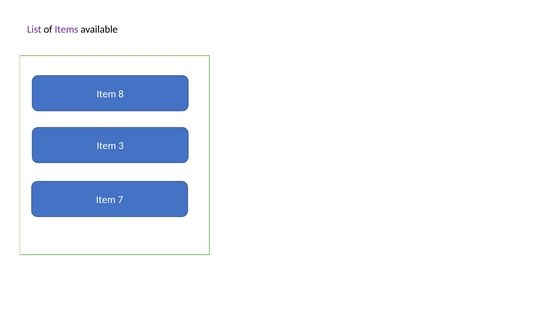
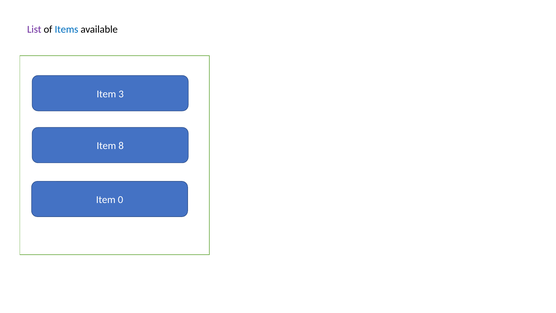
Items colour: purple -> blue (67, 29)
8: 8 -> 3 (121, 94)
3: 3 -> 8 (121, 146)
7: 7 -> 0 (120, 200)
